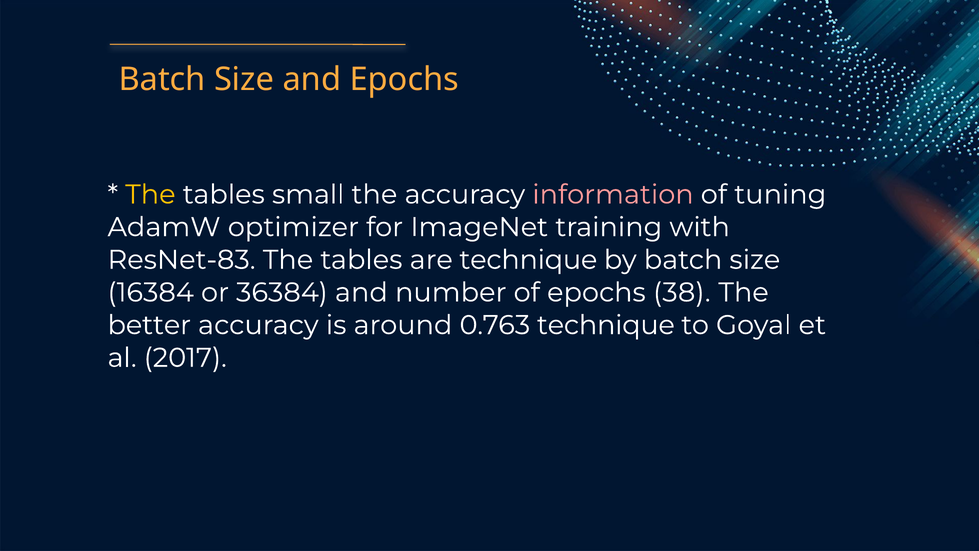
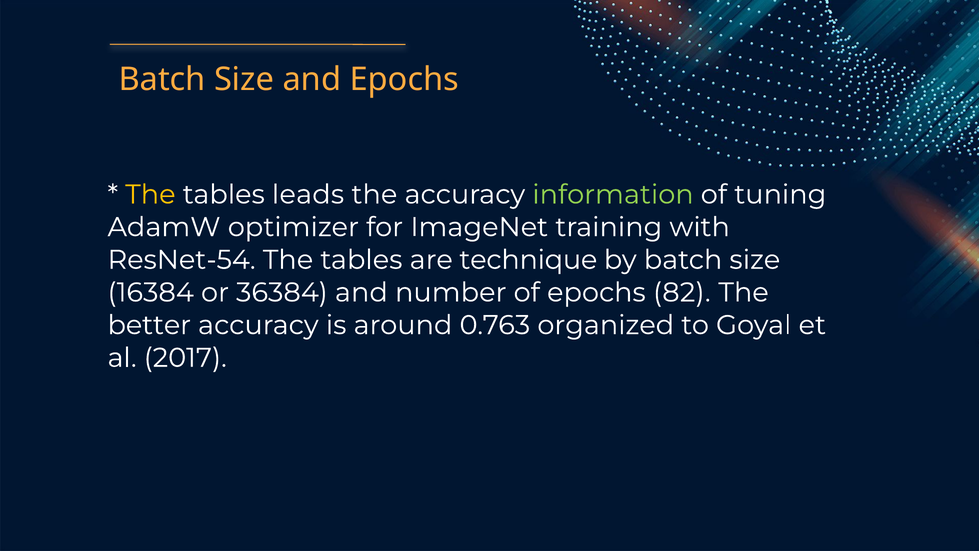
small: small -> leads (308, 194)
information colour: pink -> light green (613, 194)
ResNet-83: ResNet-83 -> ResNet-54 (182, 260)
38: 38 -> 82 (682, 292)
0.763 technique: technique -> organized (606, 325)
